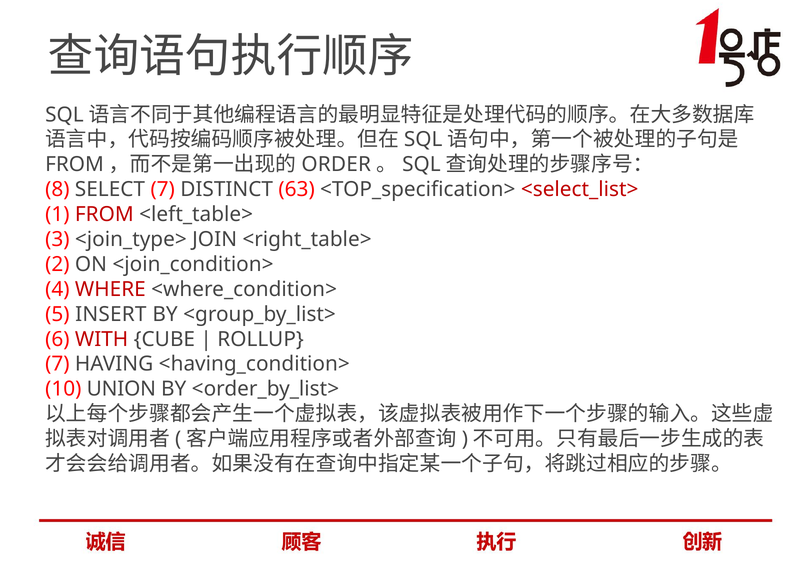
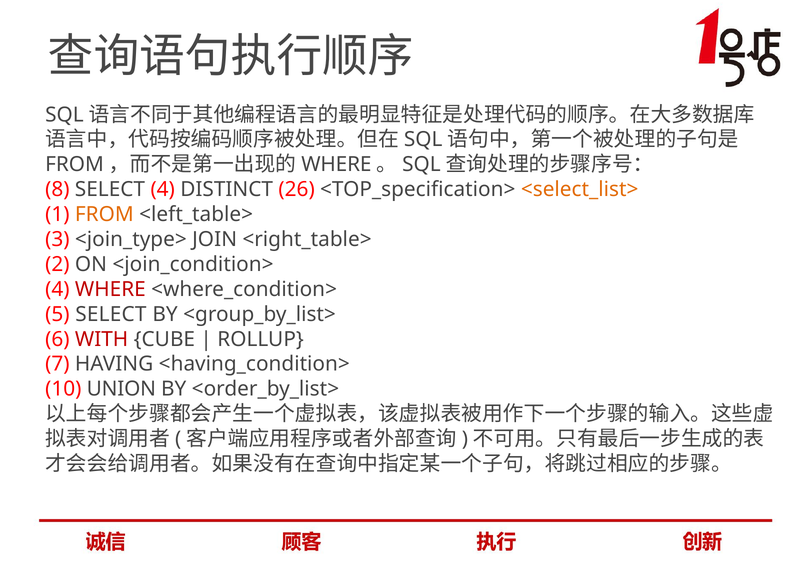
ORDER: ORDER -> WHERE (336, 164)
SELECT 7: 7 -> 4 (163, 189)
63: 63 -> 26 (297, 189)
<select_list> colour: red -> orange (580, 189)
FROM colour: red -> orange (104, 214)
5 INSERT: INSERT -> SELECT (111, 314)
